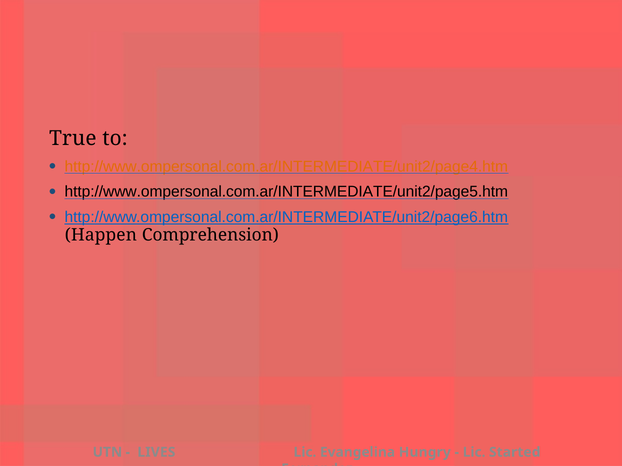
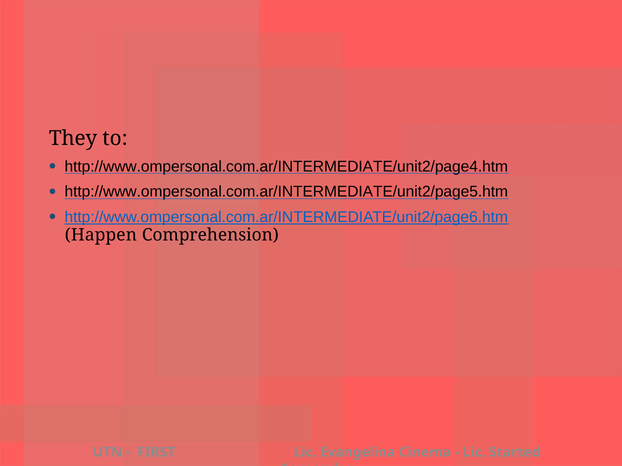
True: True -> They (73, 138)
http://www.ompersonal.com.ar/INTERMEDIATE/unit2/page4.htm colour: orange -> black (286, 167)
LIVES: LIVES -> FIRST (156, 453)
Hungry: Hungry -> Cinema (425, 453)
